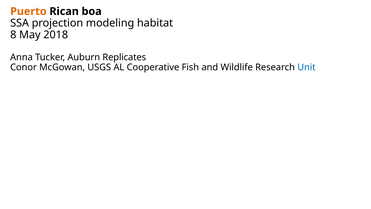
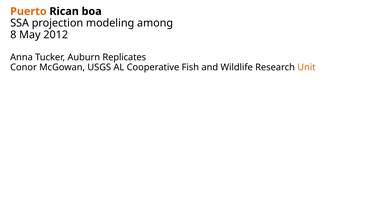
habitat: habitat -> among (155, 23)
2018: 2018 -> 2012 (56, 35)
Unit colour: blue -> orange (306, 67)
